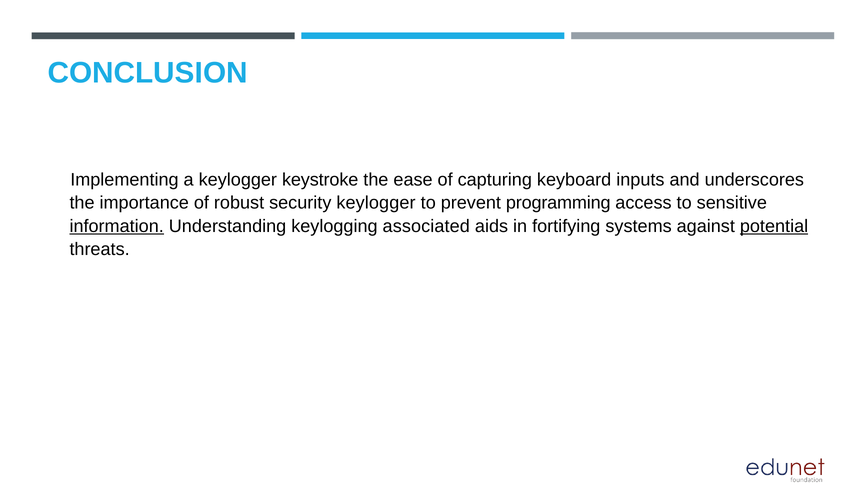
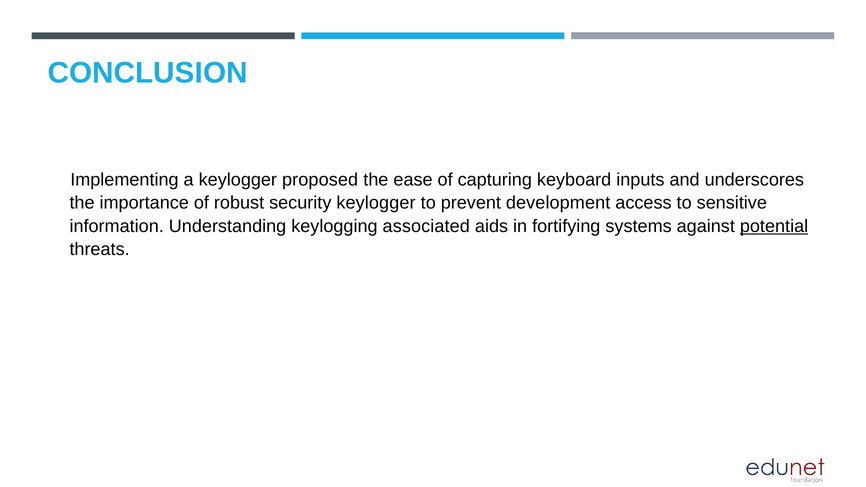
keystroke: keystroke -> proposed (320, 180)
programming: programming -> development (558, 203)
information underline: present -> none (117, 226)
